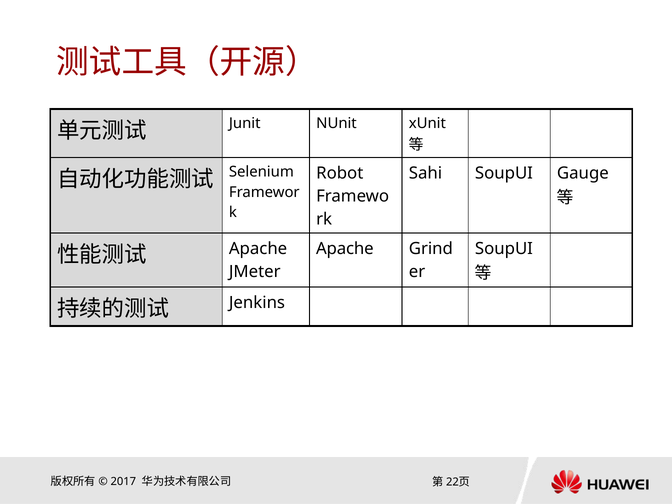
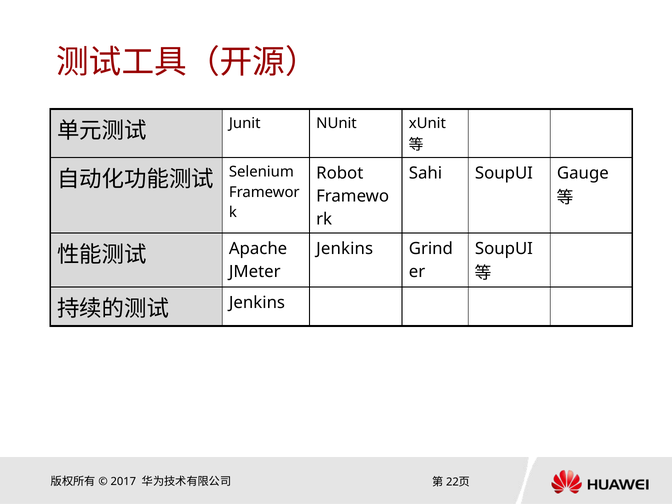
Apache: Apache -> Jenkins (345, 249)
